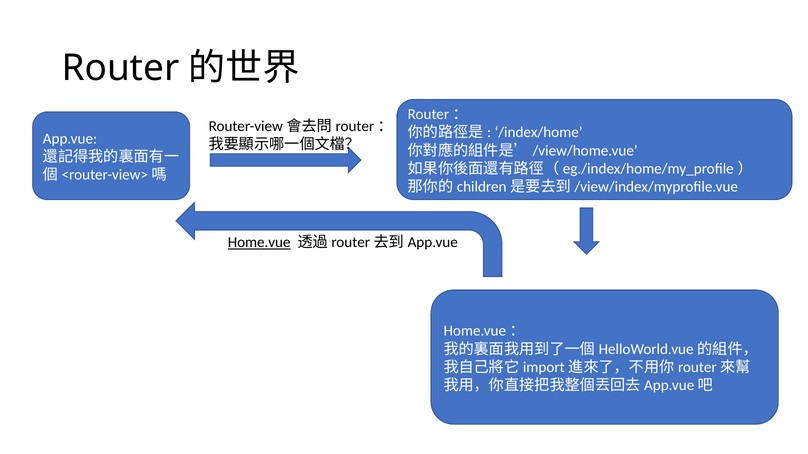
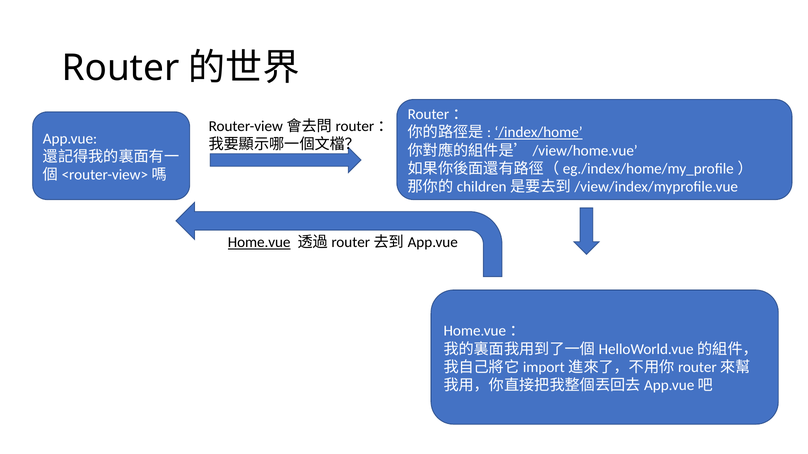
/index/home underline: none -> present (539, 133)
